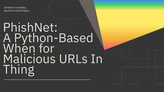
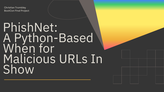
Thing: Thing -> Show (19, 70)
